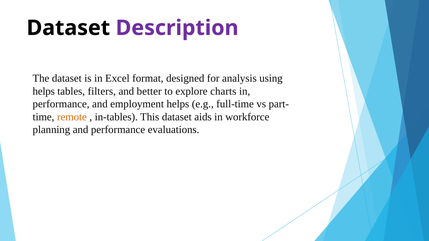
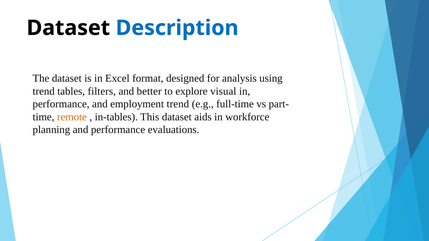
Description colour: purple -> blue (177, 28)
helps: helps -> trend (44, 91)
charts: charts -> visual (223, 91)
employment helps: helps -> trend (178, 104)
